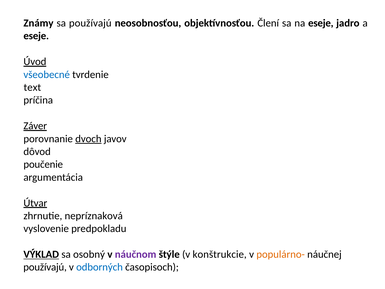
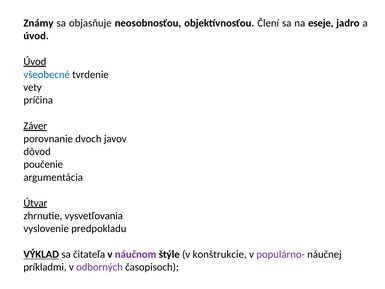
sa používajú: používajú -> objasňuje (90, 23)
eseje: eseje -> úvod (36, 36)
text: text -> vety (32, 87)
dvoch underline: present -> none (88, 139)
nepríznaková: nepríznaková -> vysvetľovania (94, 216)
osobný: osobný -> čitateľa (89, 254)
populárno- colour: orange -> purple (281, 254)
používajú: používajú -> príkladmi (45, 267)
odborných colour: blue -> purple (100, 267)
